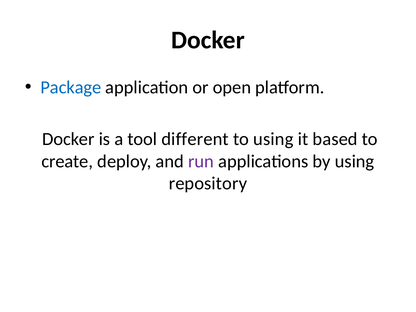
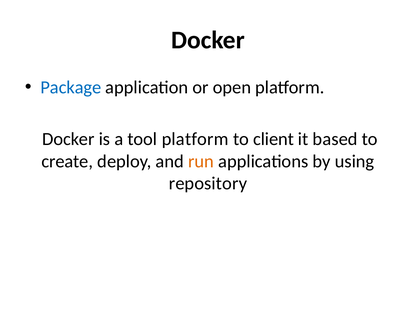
tool different: different -> platform (195, 139)
to using: using -> client (274, 139)
run colour: purple -> orange (201, 161)
